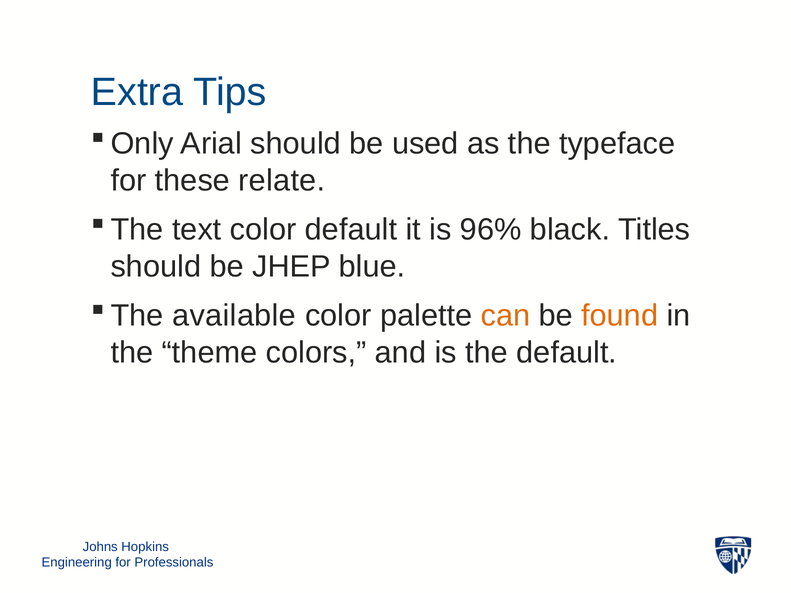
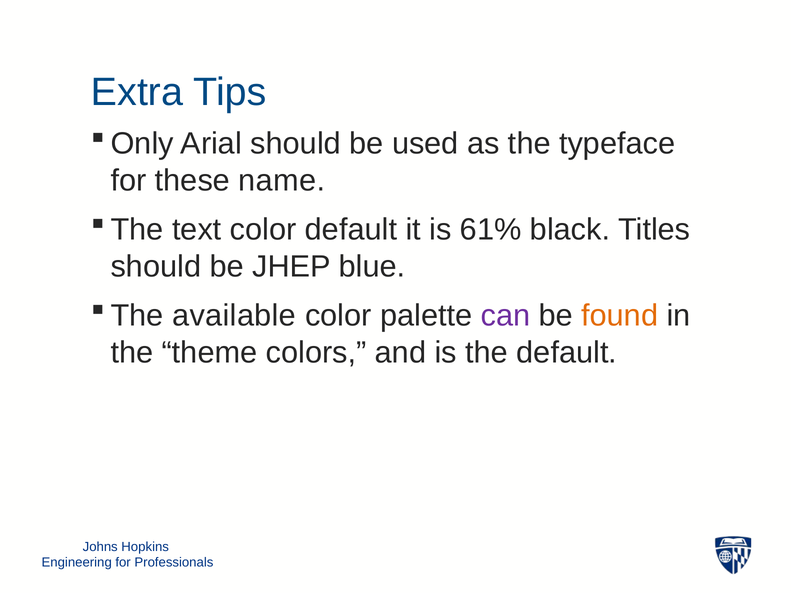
relate: relate -> name (282, 181)
96%: 96% -> 61% (491, 230)
can colour: orange -> purple (505, 316)
